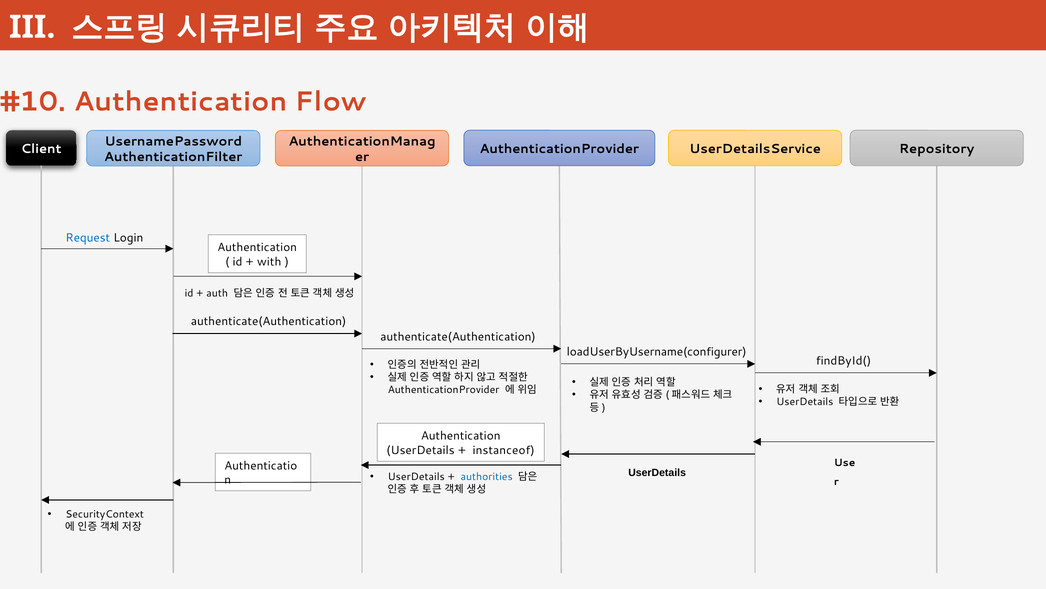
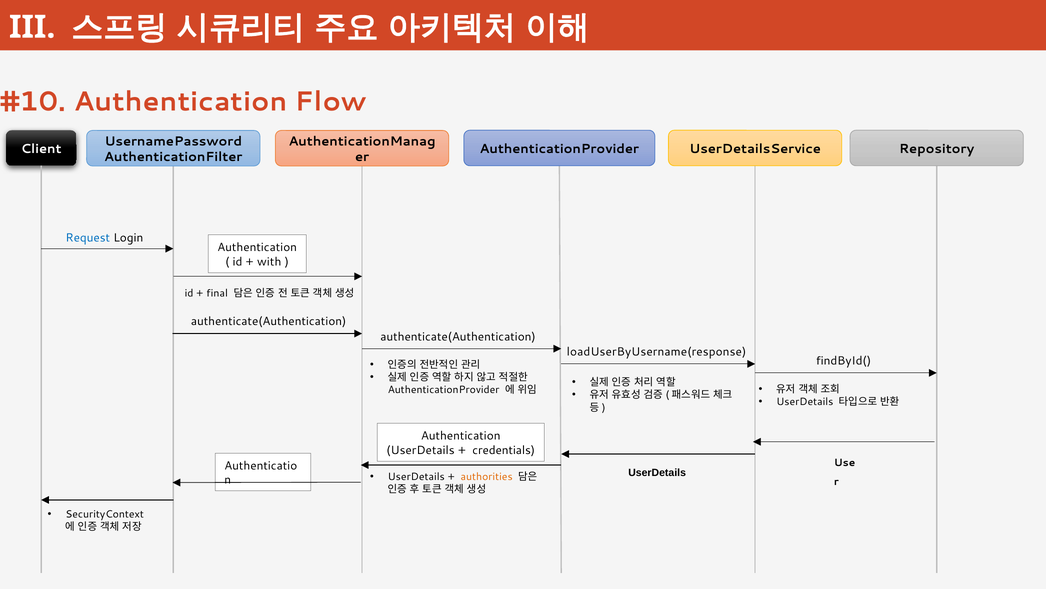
auth: auth -> final (217, 293)
loadUserByUsername(configurer: loadUserByUsername(configurer -> loadUserByUsername(response (657, 352)
instanceof: instanceof -> credentials (504, 450)
authorities colour: blue -> orange (487, 476)
